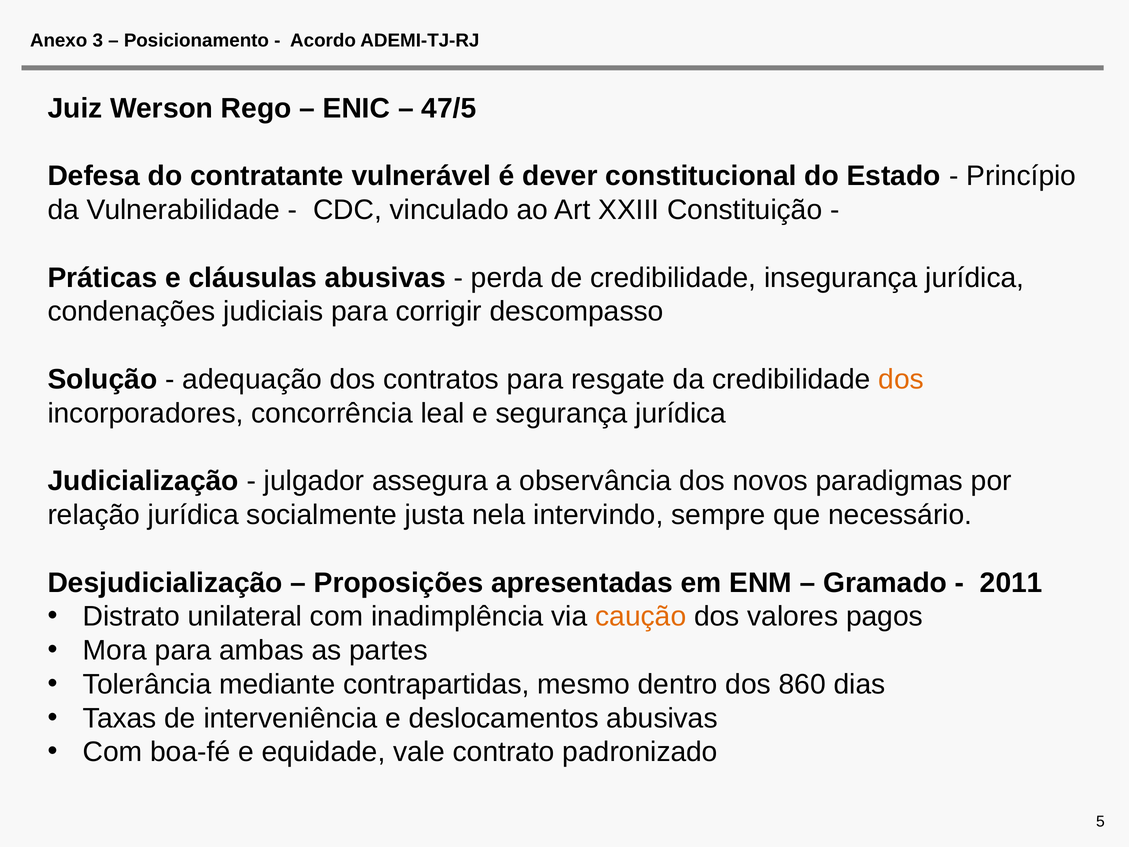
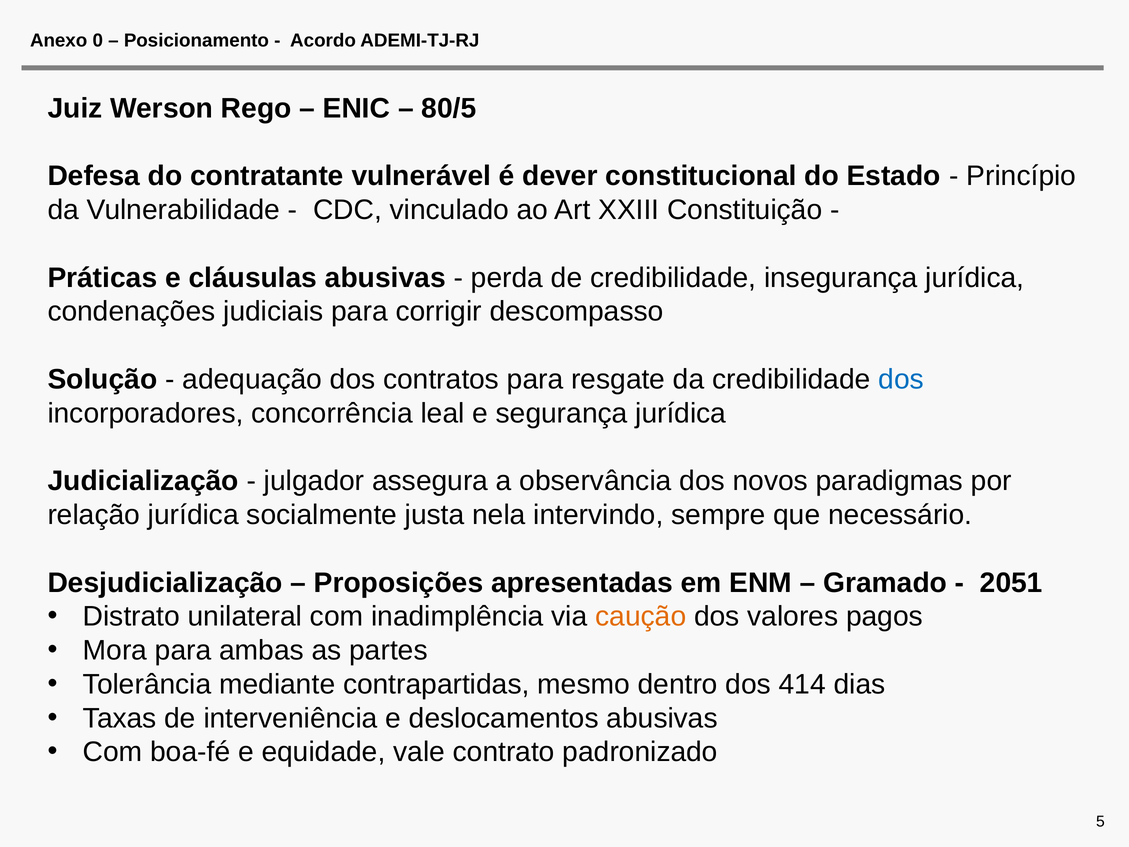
3: 3 -> 0 (98, 41)
47/5: 47/5 -> 80/5 (449, 108)
dos colour: orange -> blue (901, 379)
2011: 2011 -> 2051 (1011, 583)
860: 860 -> 414 (802, 684)
